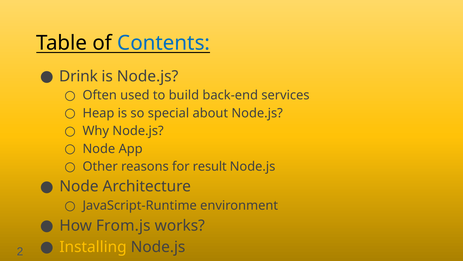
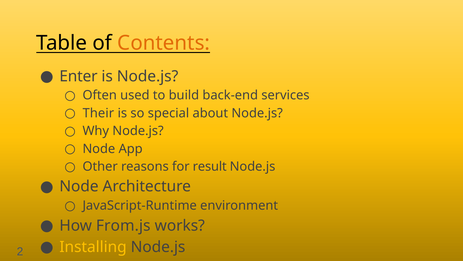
Contents colour: blue -> orange (164, 43)
Drink: Drink -> Enter (78, 76)
Heap: Heap -> Their (98, 113)
